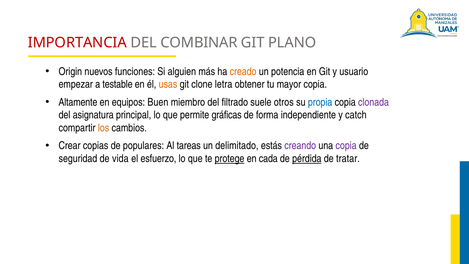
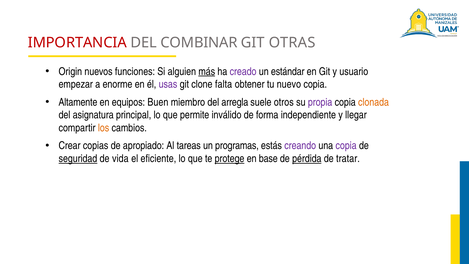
PLANO: PLANO -> OTRAS (292, 42)
más underline: none -> present (207, 71)
creado colour: orange -> purple (243, 71)
potencia: potencia -> estándar (288, 71)
testable: testable -> enorme (117, 84)
usas colour: orange -> purple (168, 84)
letra: letra -> falta (224, 84)
mayor: mayor -> nuevo (289, 84)
filtrado: filtrado -> arregla (235, 102)
propia colour: blue -> purple (320, 102)
clonada colour: purple -> orange (374, 102)
gráficas: gráficas -> inválido (227, 115)
catch: catch -> llegar (356, 115)
populares: populares -> apropiado (144, 146)
delimitado: delimitado -> programas (237, 146)
seguridad underline: none -> present (78, 159)
esfuerzo: esfuerzo -> eficiente (158, 159)
cada: cada -> base (268, 159)
